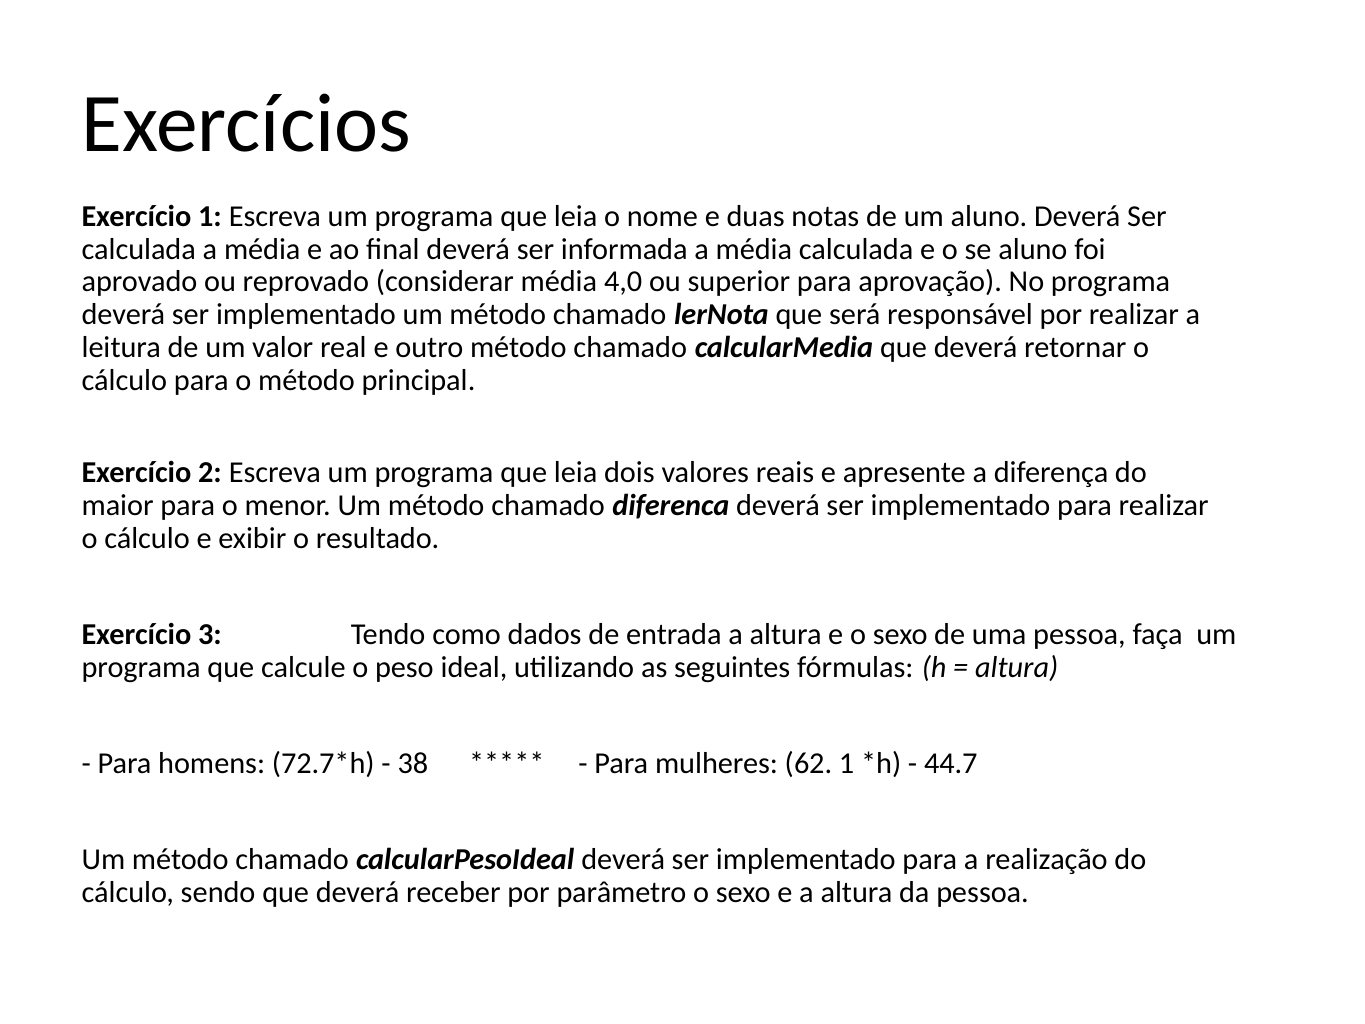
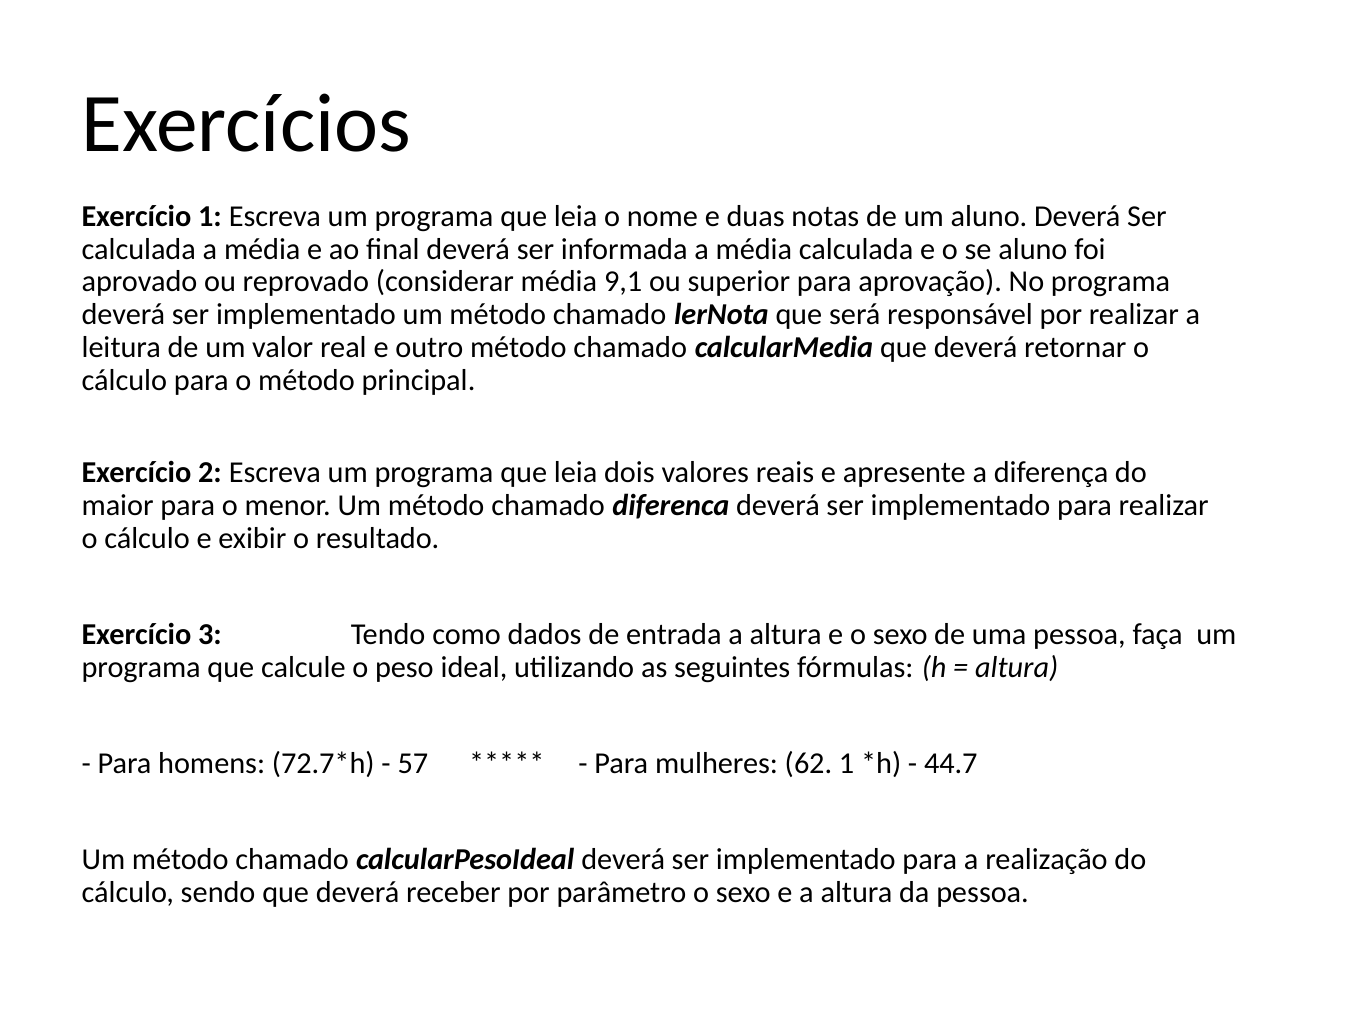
4,0: 4,0 -> 9,1 (623, 282)
38: 38 -> 57 (413, 763)
